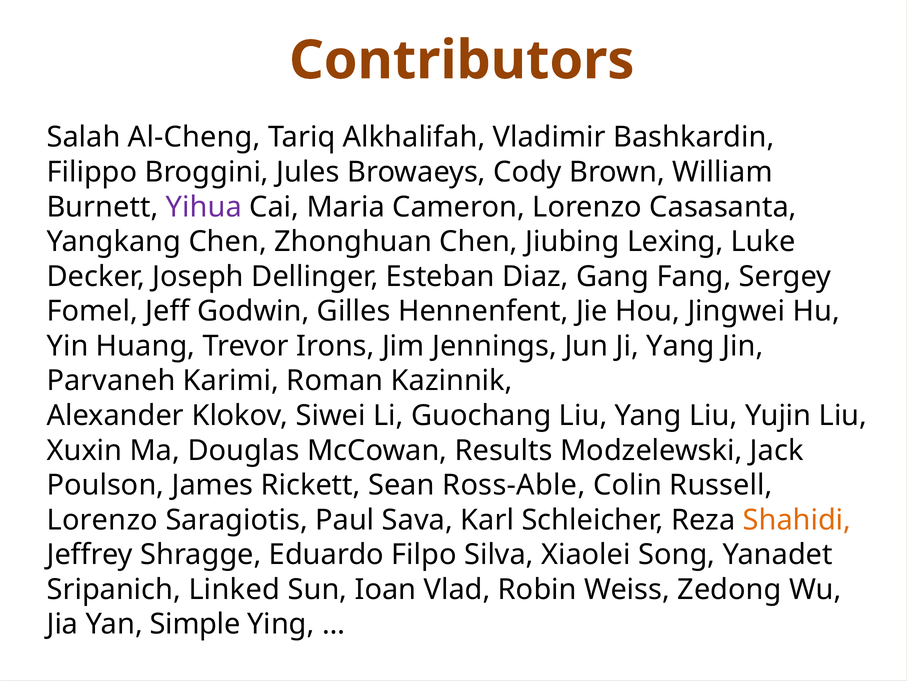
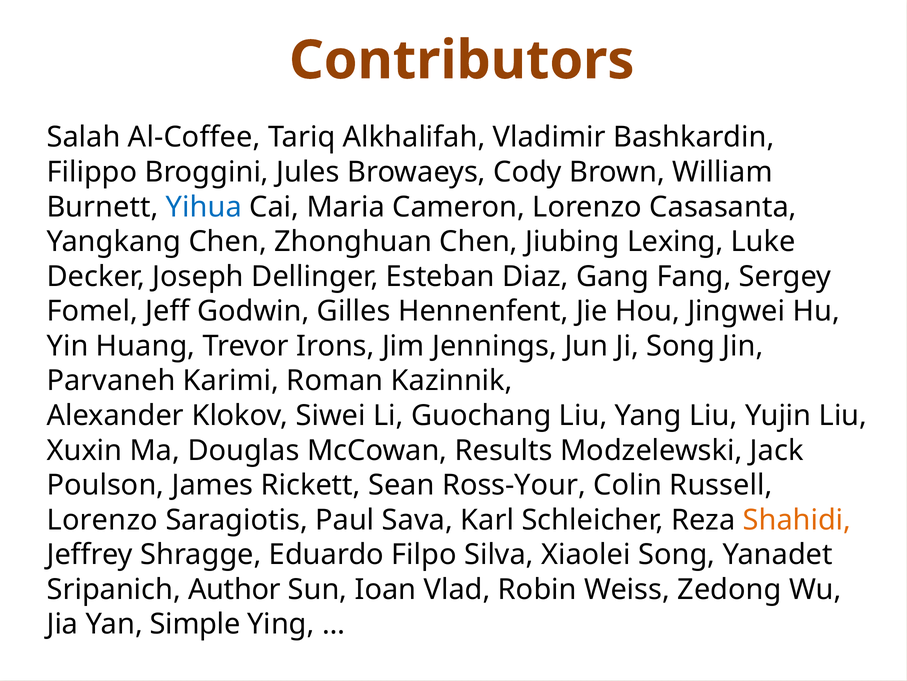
Al-Cheng: Al-Cheng -> Al-Coffee (194, 137)
Yihua colour: purple -> blue (204, 207)
Ji Yang: Yang -> Song (681, 346)
Ross-Able: Ross-Able -> Ross-Your (514, 485)
Linked: Linked -> Author (235, 589)
